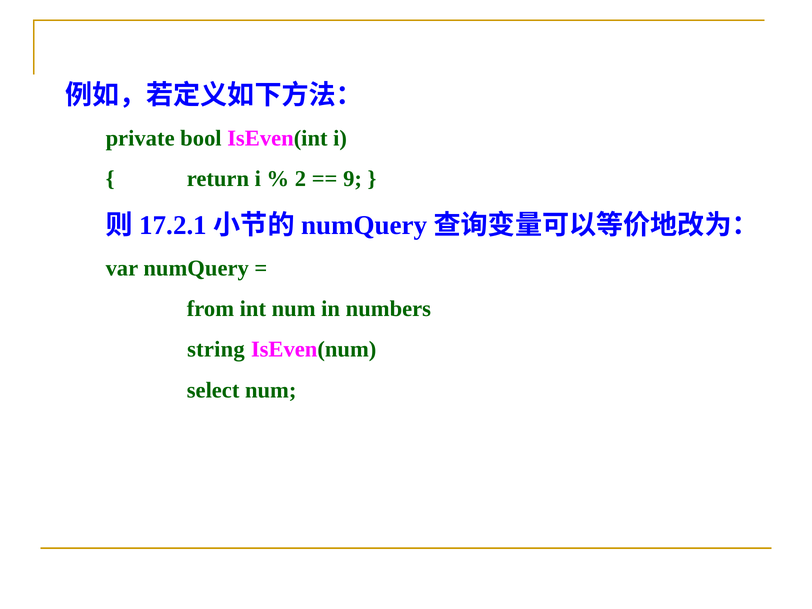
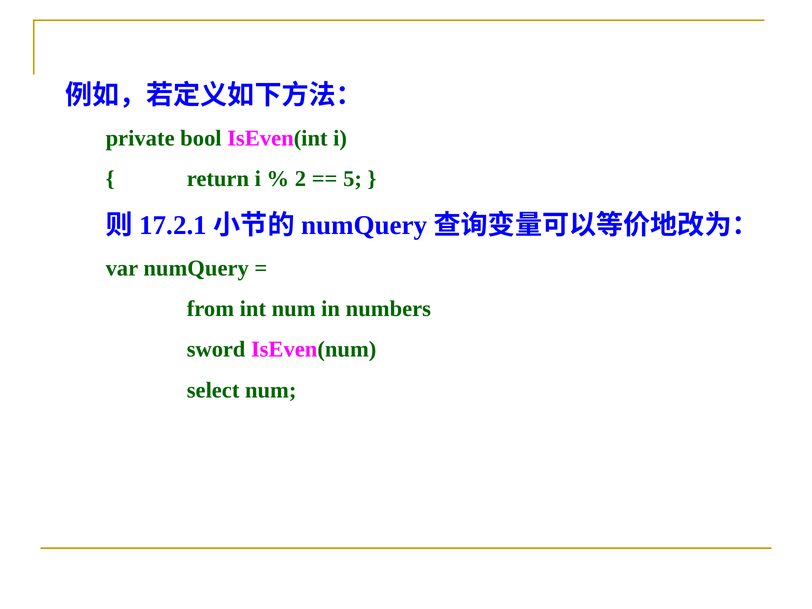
9: 9 -> 5 (353, 179)
string: string -> sword (216, 350)
